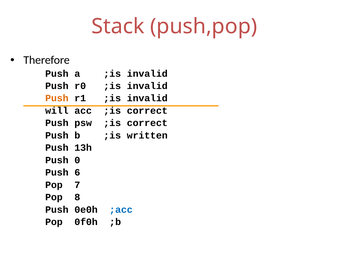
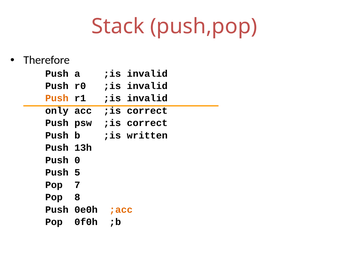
will: will -> only (57, 111)
6: 6 -> 5 (77, 173)
;acc colour: blue -> orange (121, 210)
